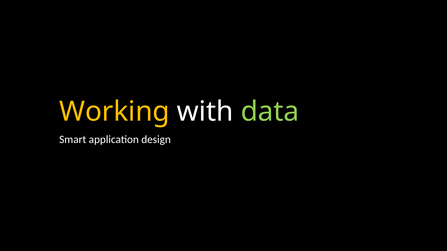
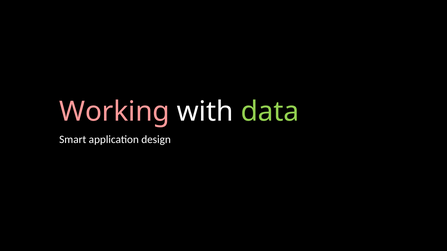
Working colour: yellow -> pink (114, 112)
